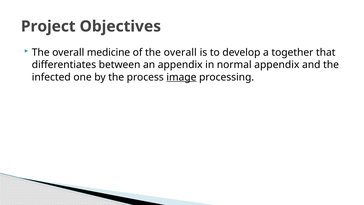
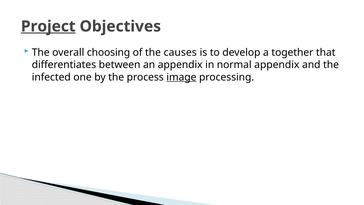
Project underline: none -> present (48, 26)
medicine: medicine -> choosing (109, 52)
of the overall: overall -> causes (180, 52)
